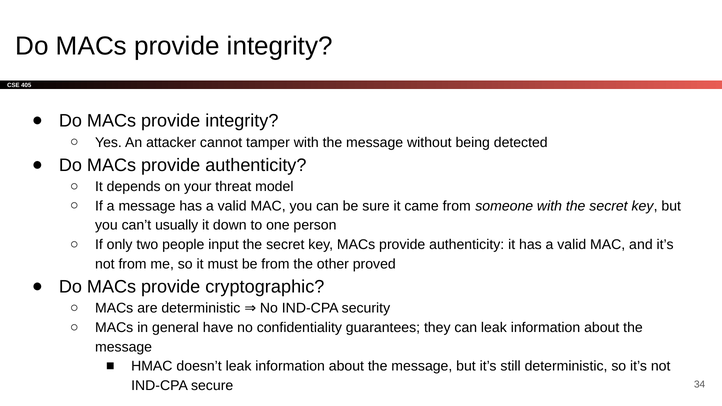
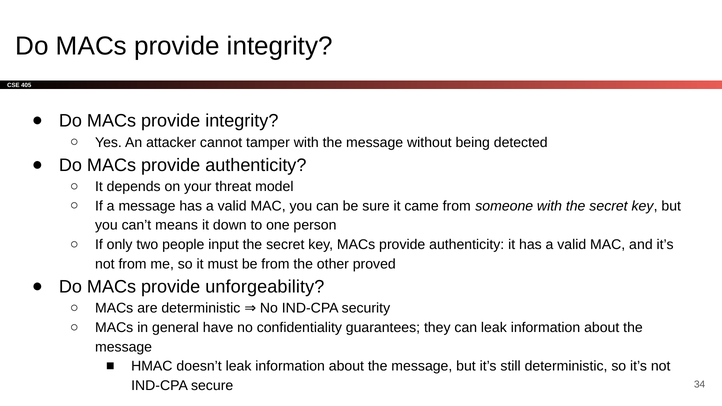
usually: usually -> means (177, 225)
cryptographic: cryptographic -> unforgeability (265, 287)
